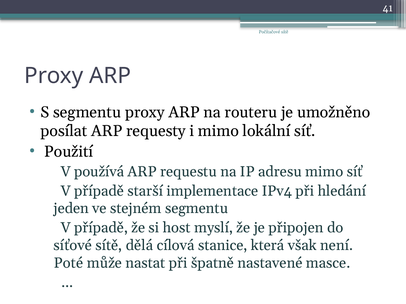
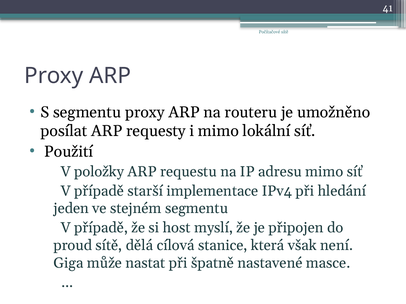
používá: používá -> položky (99, 172)
síťové: síťové -> proud (73, 246)
Poté: Poté -> Giga (68, 263)
